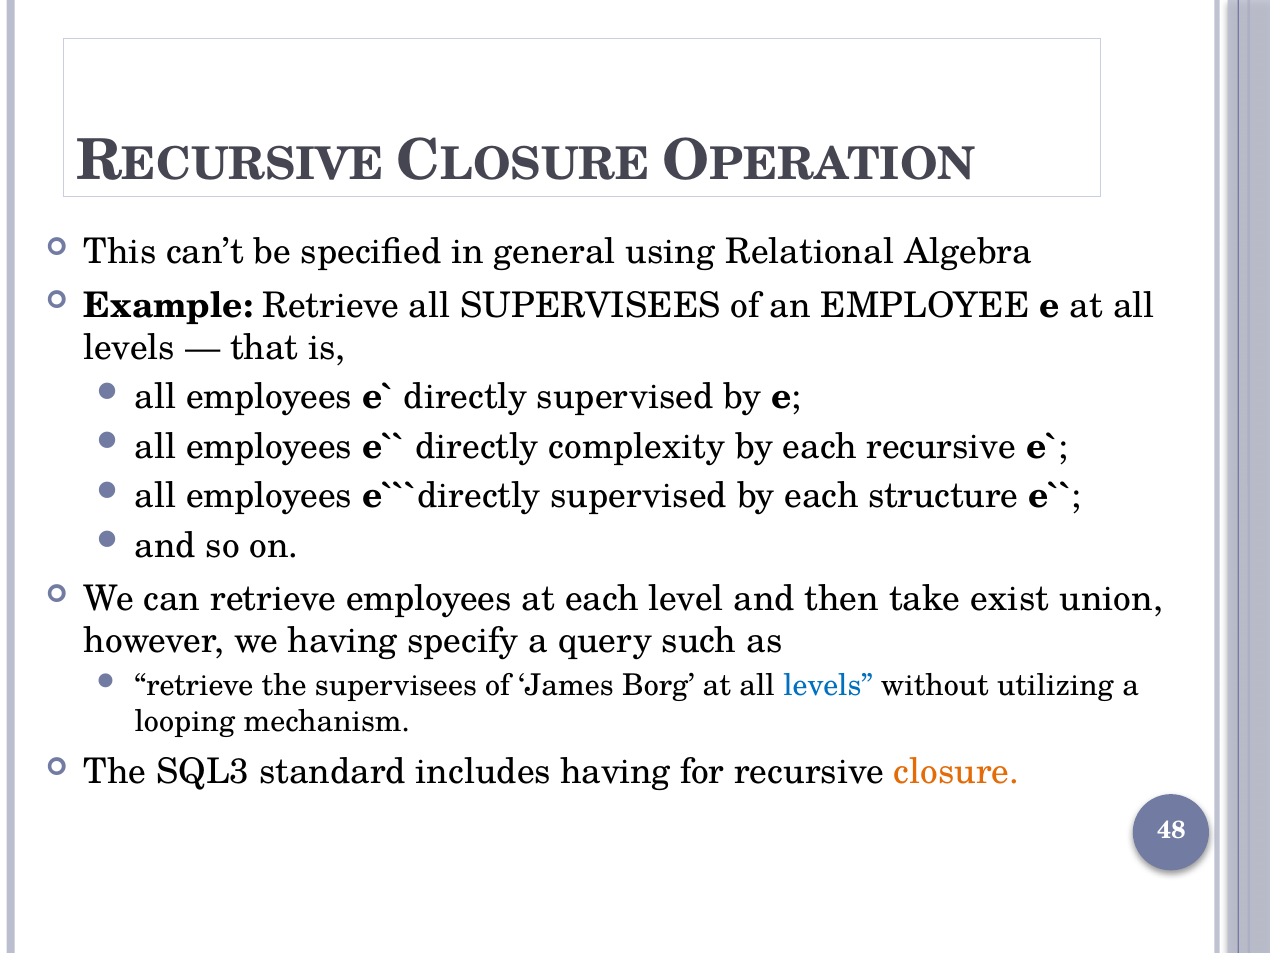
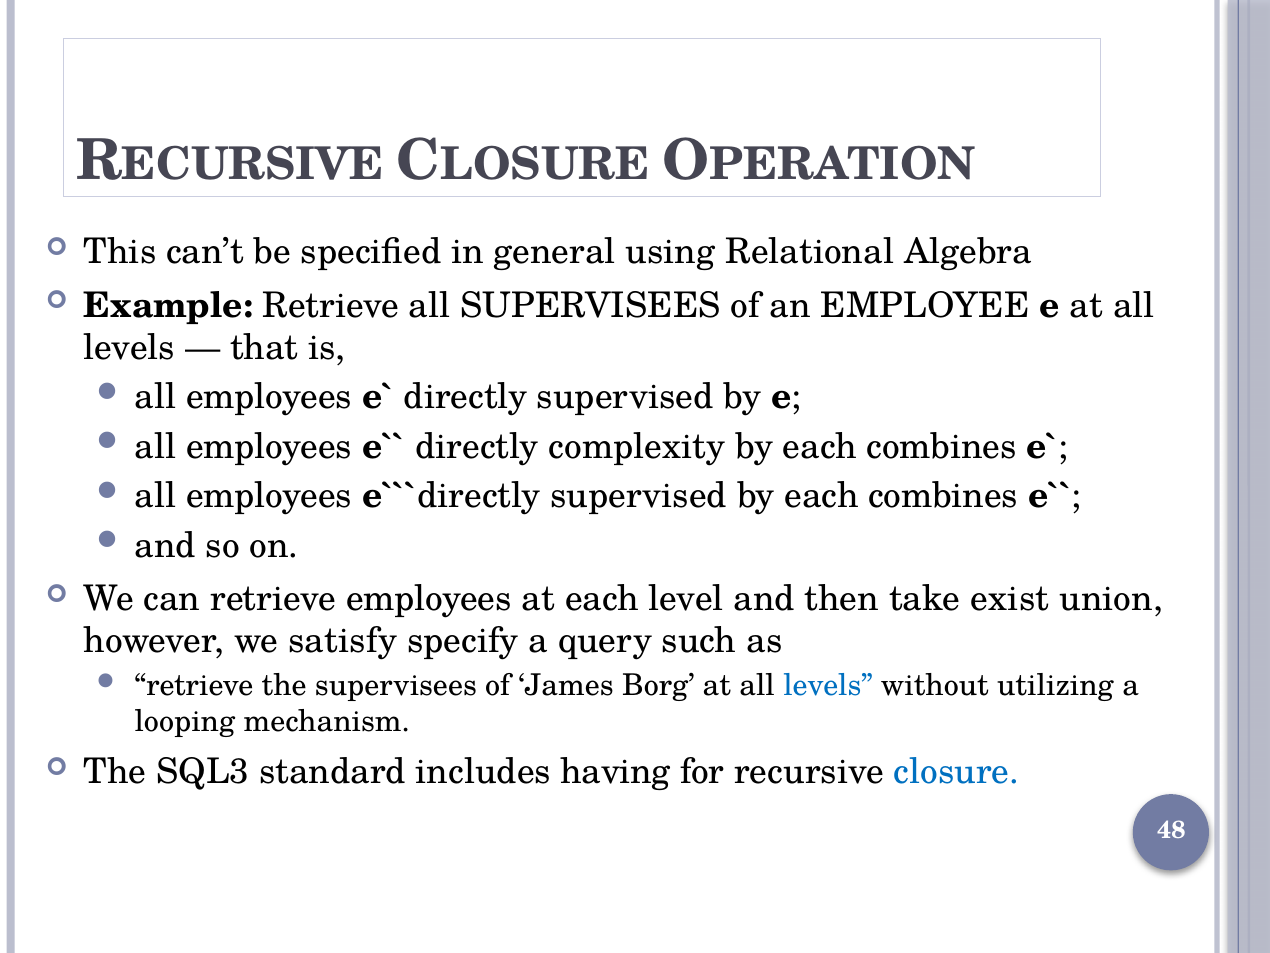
recursive: recursive -> combines (942, 447)
supervised by each structure: structure -> combines (943, 496)
we having: having -> satisfy (343, 641)
closure colour: orange -> blue (957, 772)
